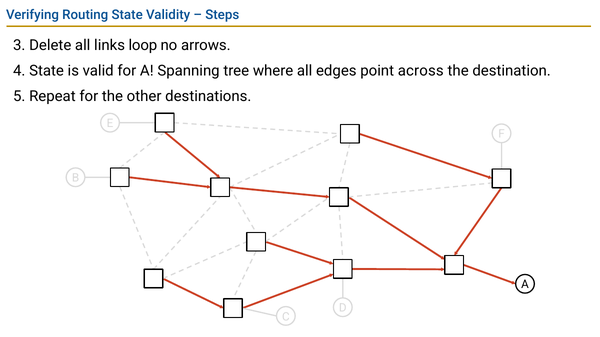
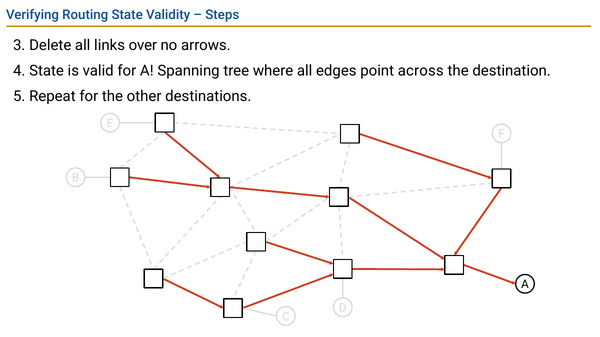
loop: loop -> over (143, 45)
